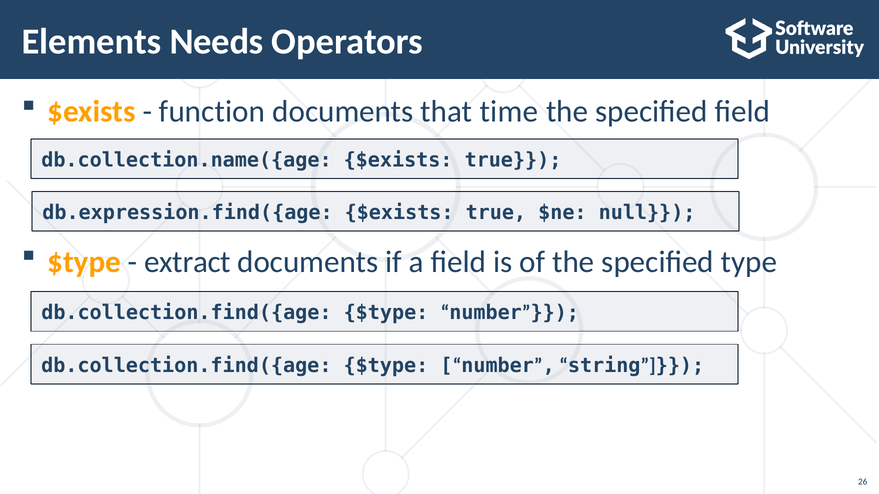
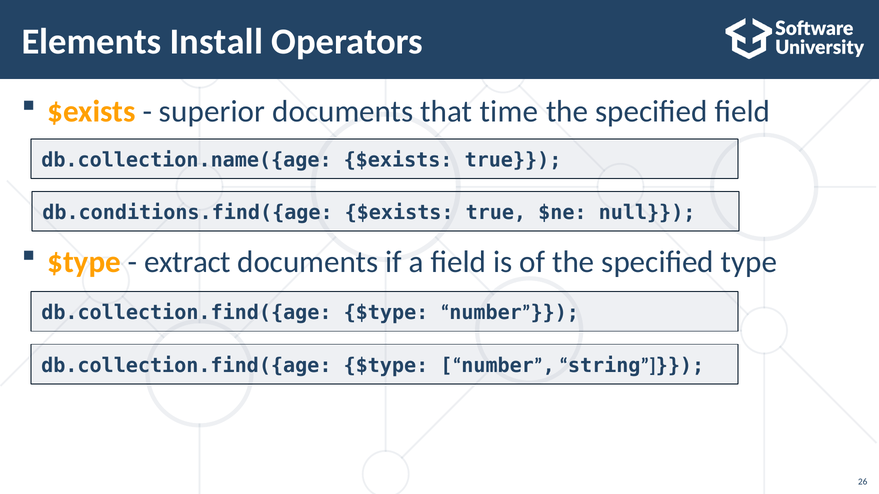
Needs: Needs -> Install (216, 42)
function: function -> superior (212, 112)
db.expression.find({age: db.expression.find({age -> db.conditions.find({age (188, 213)
